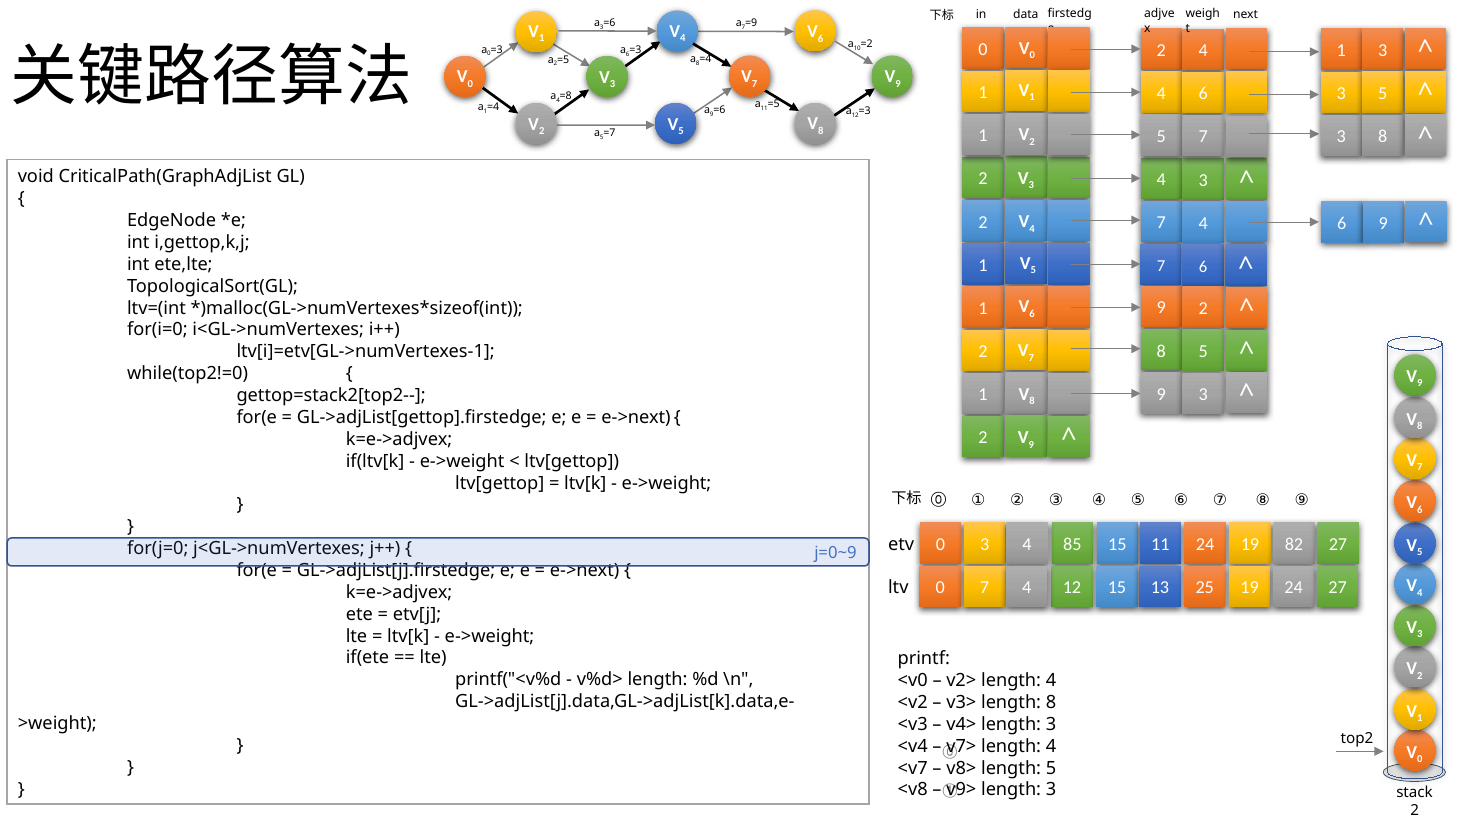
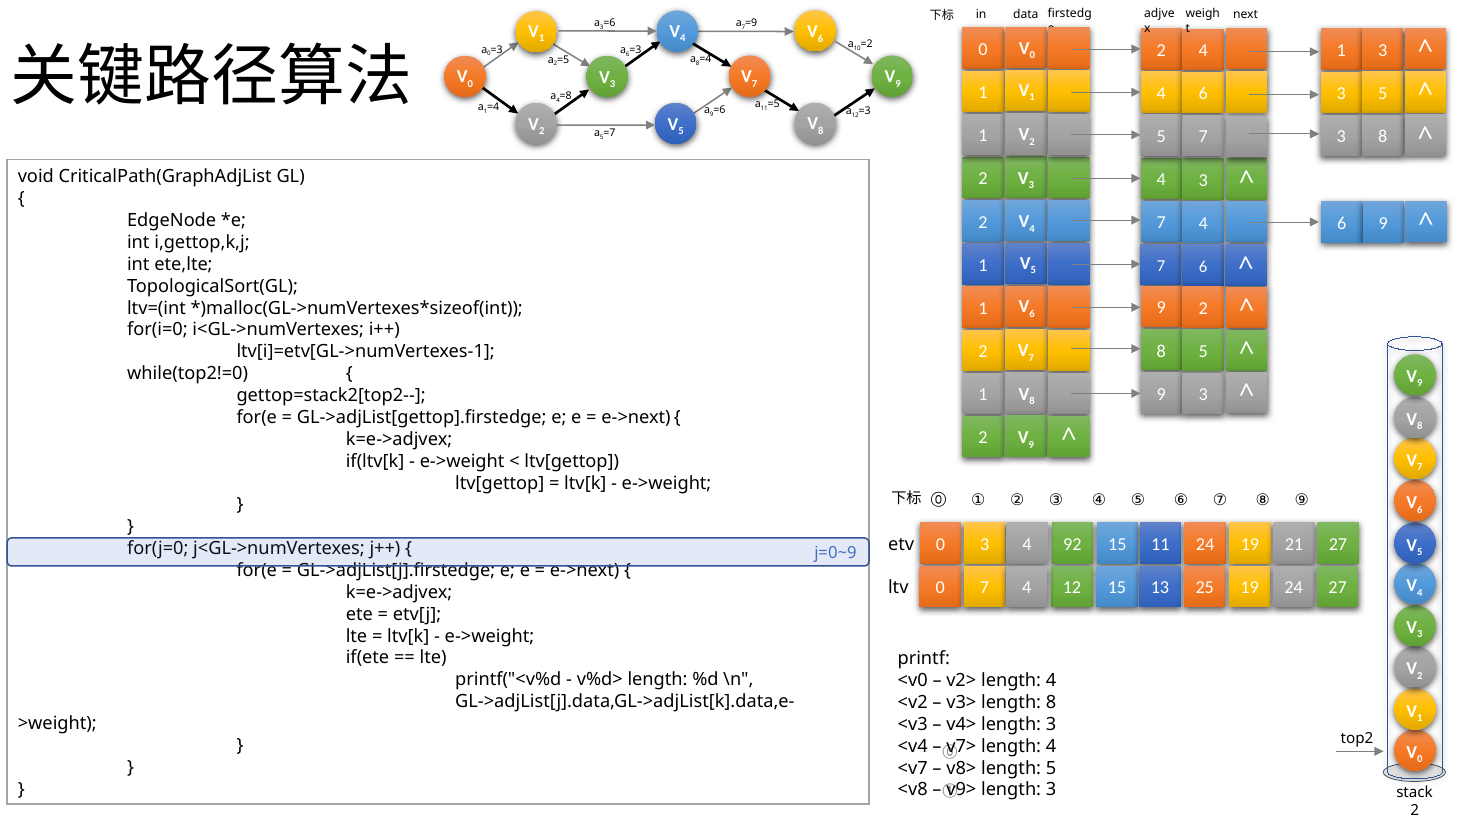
85: 85 -> 92 (1072, 544)
82: 82 -> 21 (1294, 544)
